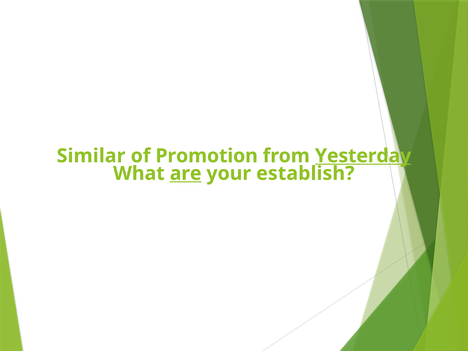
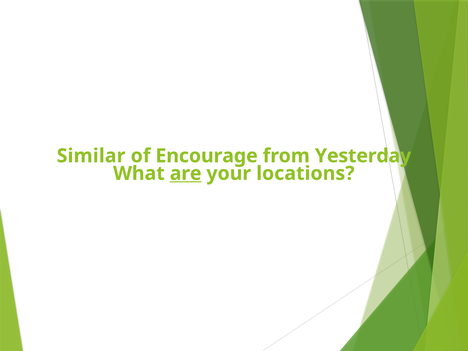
Promotion: Promotion -> Encourage (207, 156)
Yesterday underline: present -> none (363, 156)
establish: establish -> locations (305, 173)
